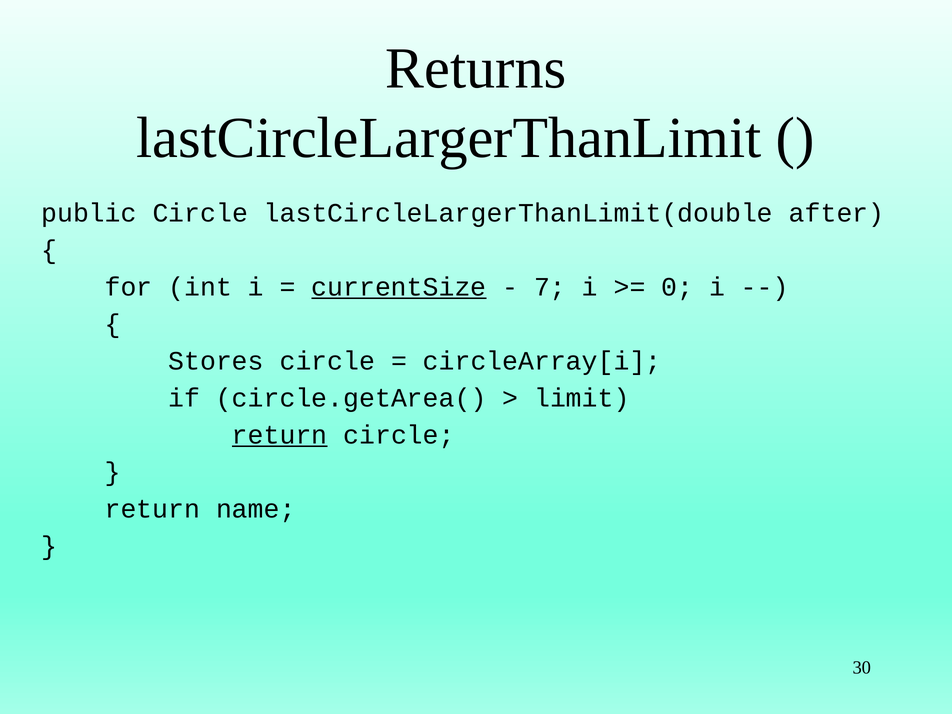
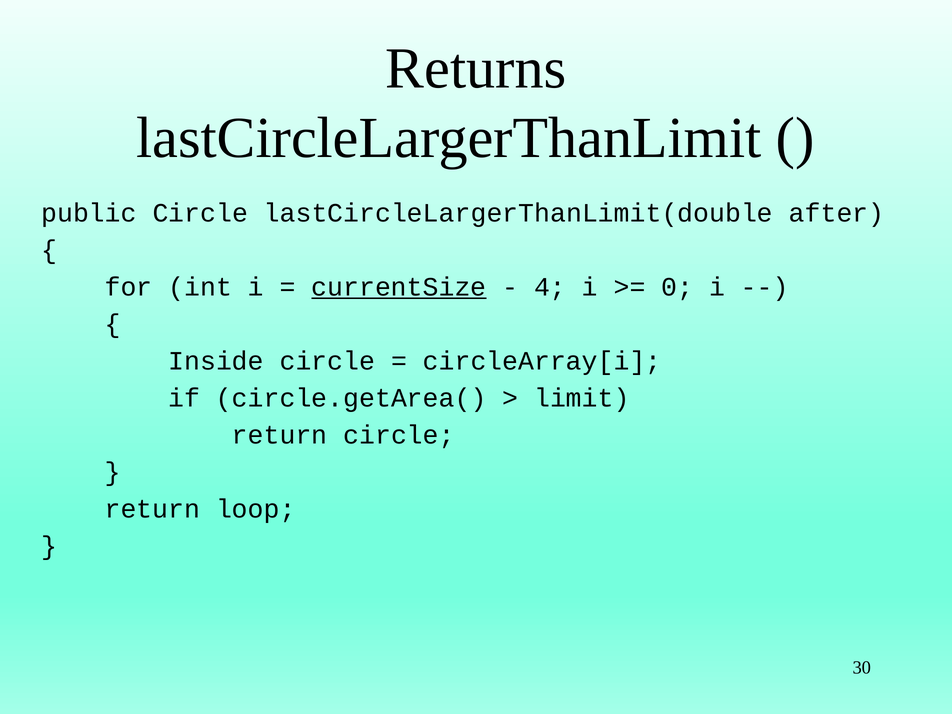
7: 7 -> 4 (550, 287)
Stores: Stores -> Inside (216, 361)
return underline: present -> none (280, 435)
name: name -> loop (256, 509)
